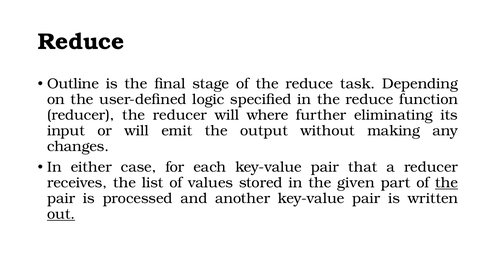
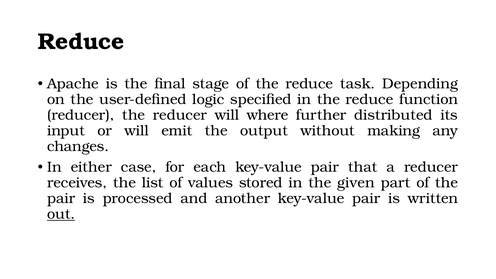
Outline: Outline -> Apache (73, 84)
eliminating: eliminating -> distributed (393, 115)
the underline: present -> none (446, 183)
